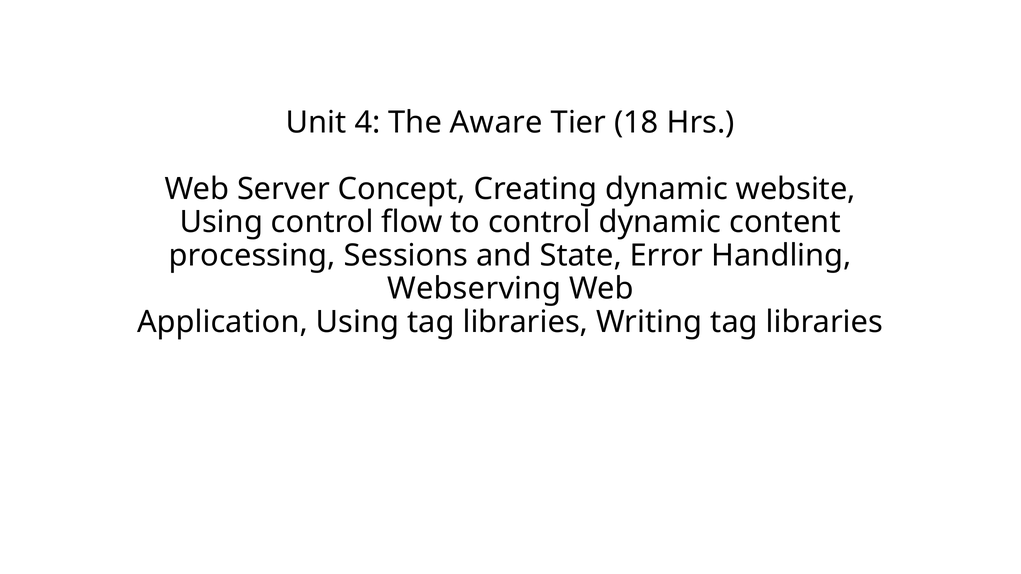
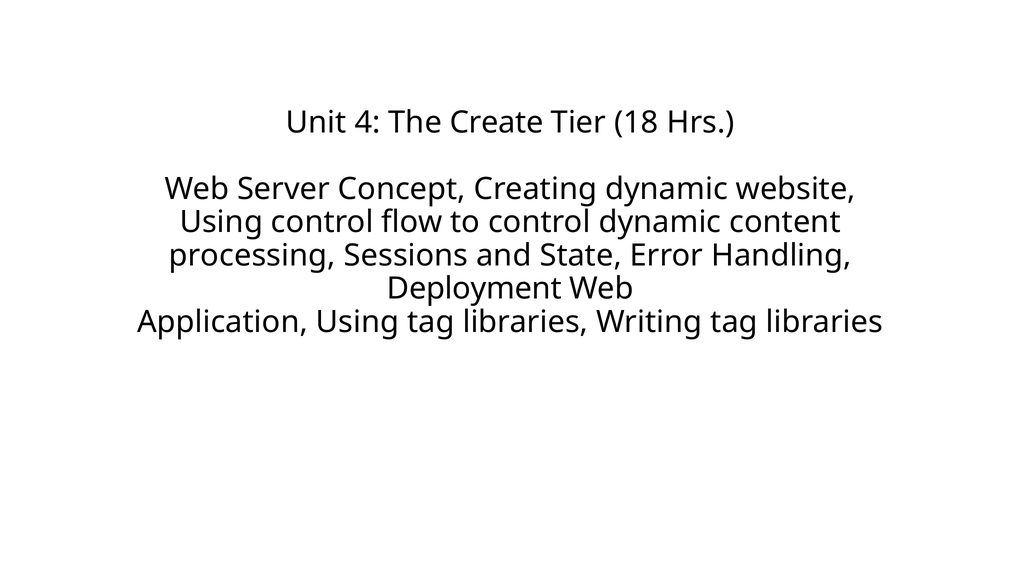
Aware: Aware -> Create (497, 122)
Webserving: Webserving -> Deployment (474, 289)
